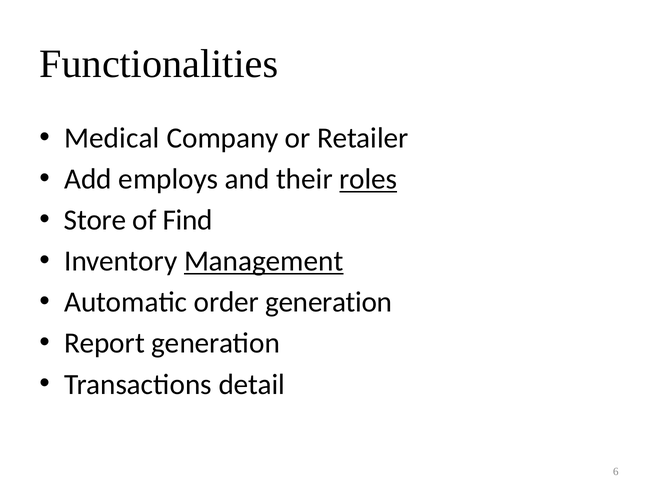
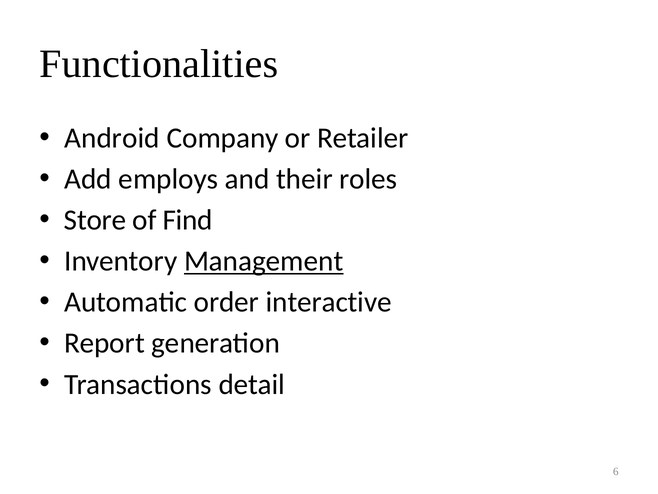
Medical: Medical -> Android (112, 138)
roles underline: present -> none (368, 179)
order generation: generation -> interactive (329, 302)
